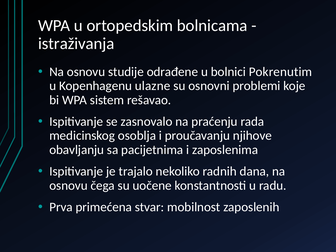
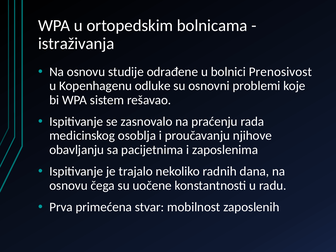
Pokrenutim: Pokrenutim -> Prenosivost (280, 72)
ulazne: ulazne -> odluke (153, 86)
